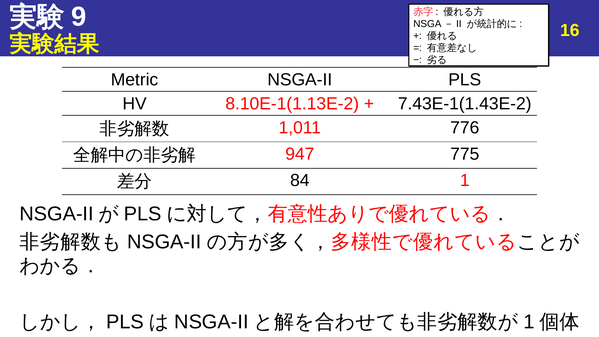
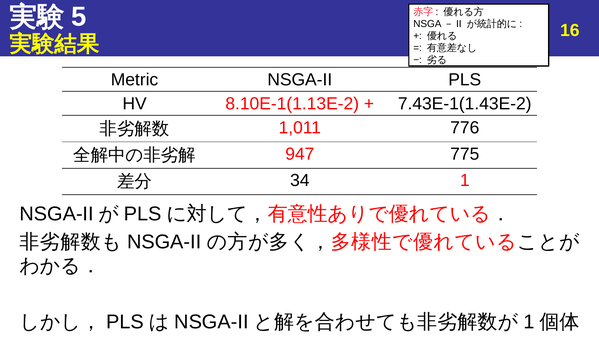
9: 9 -> 5 (79, 17)
84: 84 -> 34 (300, 181)
